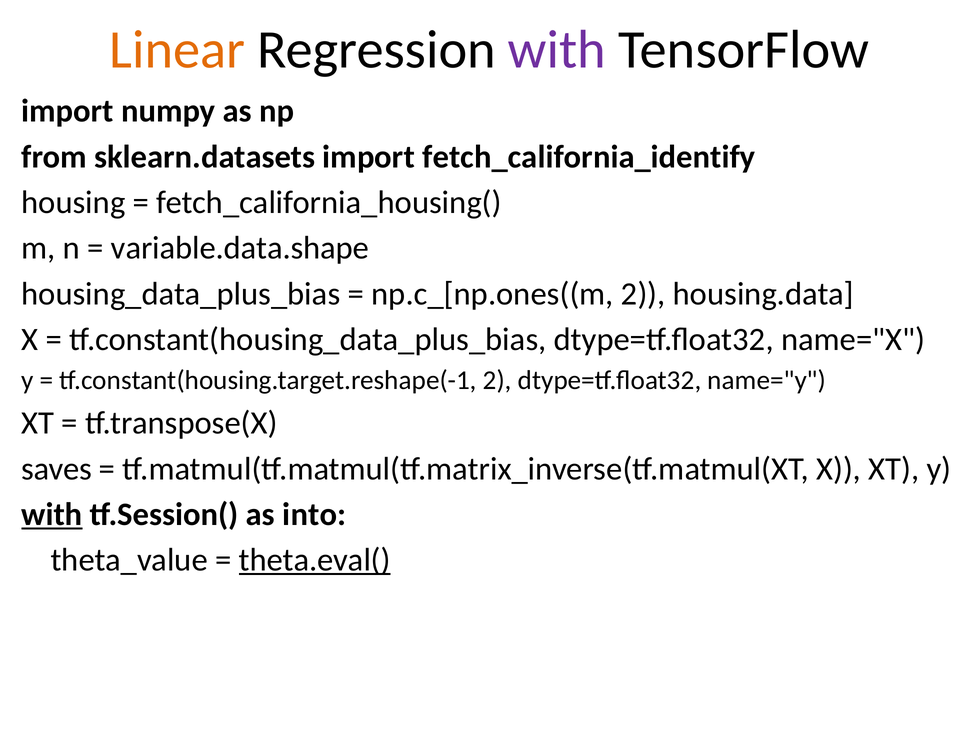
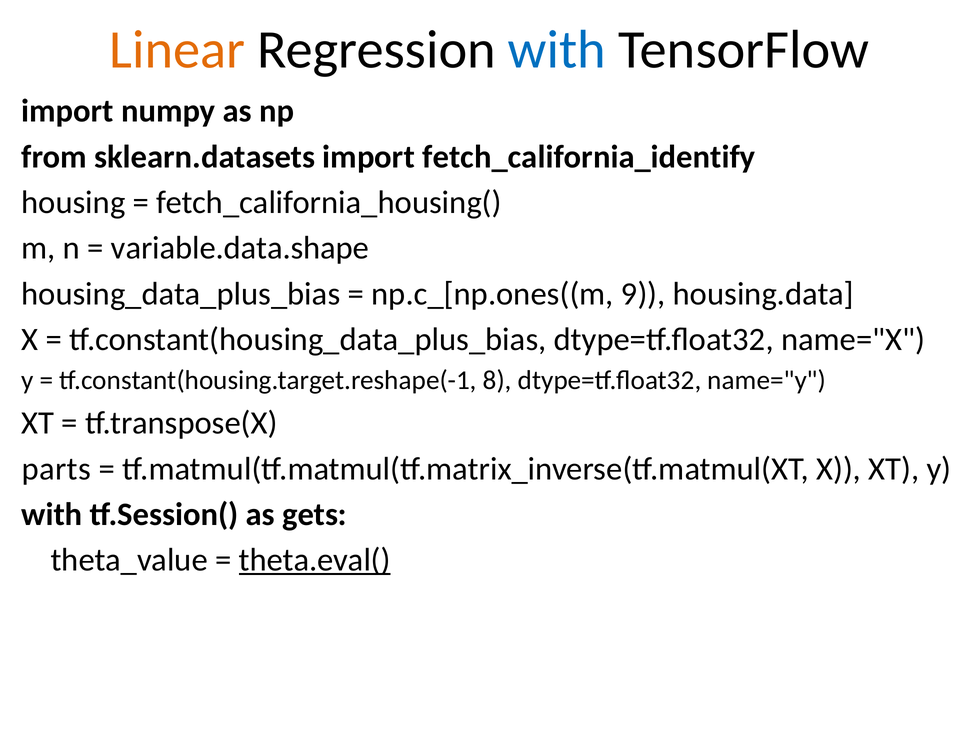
with colour: purple -> blue (557, 50)
np.c_[np.ones((m 2: 2 -> 9 (643, 294)
tf.constant(housing.target.reshape(-1 2: 2 -> 8 (497, 380)
saves: saves -> parts (56, 469)
with underline: present -> none (52, 515)
into: into -> gets (315, 515)
